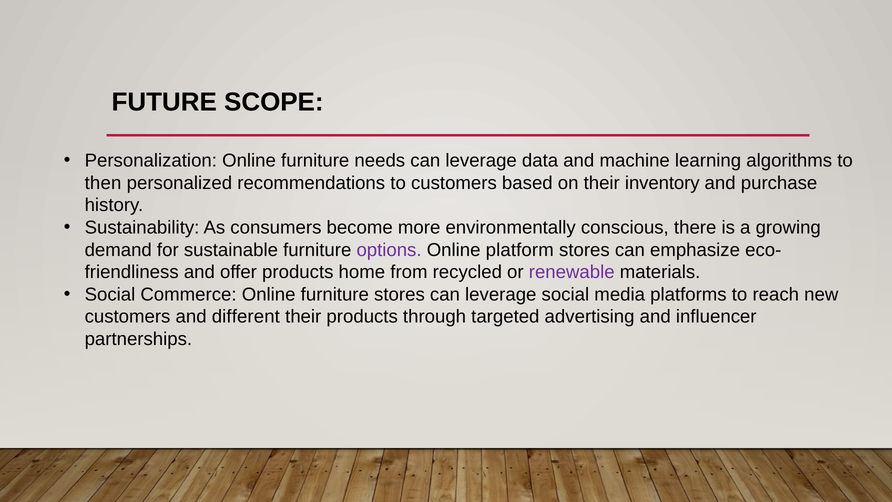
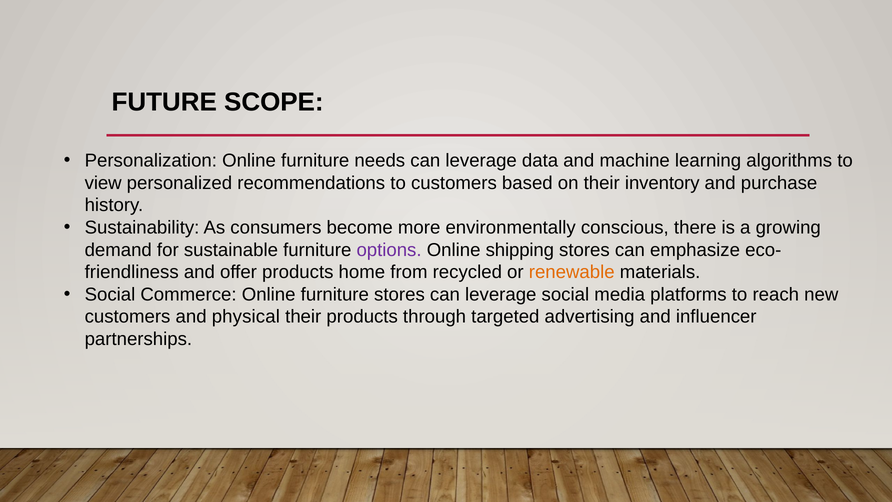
then: then -> view (103, 183)
platform: platform -> shipping (520, 250)
renewable colour: purple -> orange (572, 272)
different: different -> physical (246, 317)
